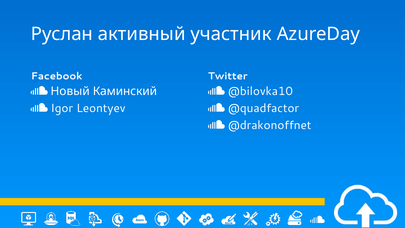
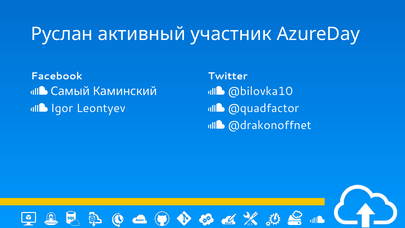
Новый: Новый -> Самый (70, 91)
